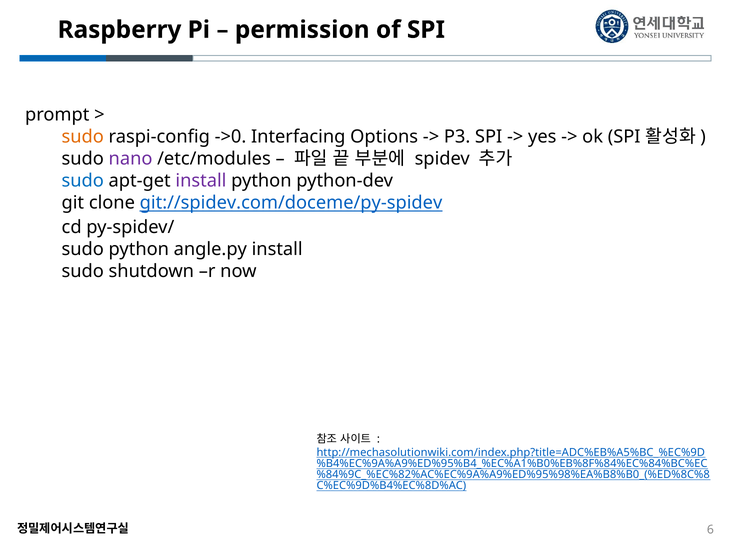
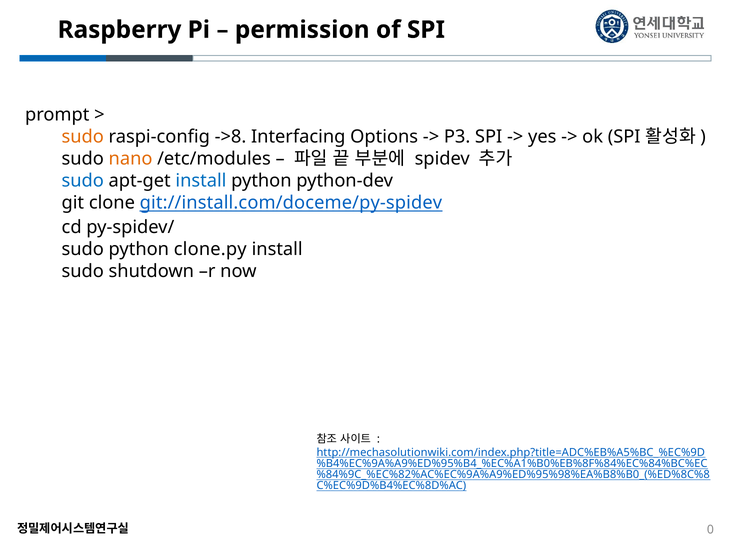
->0: ->0 -> ->8 (230, 137)
nano colour: purple -> orange (131, 159)
install colour: purple -> blue (201, 181)
git://spidev.com/doceme/py-spidev: git://spidev.com/doceme/py-spidev -> git://install.com/doceme/py-spidev (291, 203)
angle.py: angle.py -> clone.py (210, 249)
6: 6 -> 0 (710, 530)
